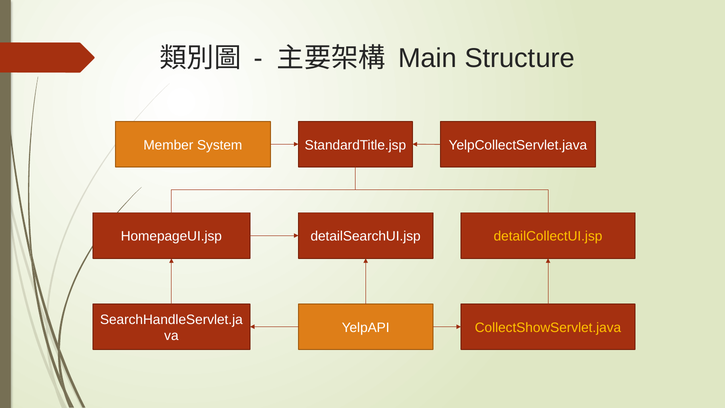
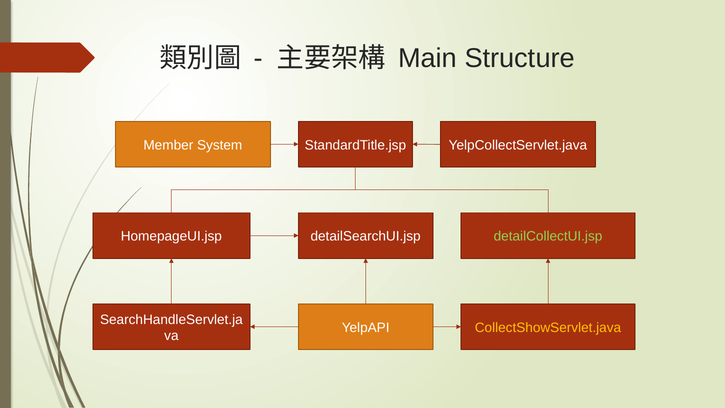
detailCollectUI.jsp colour: yellow -> light green (548, 236)
